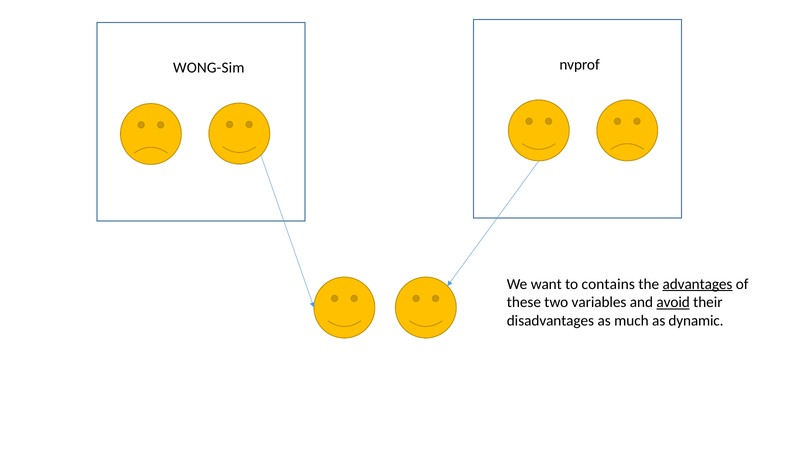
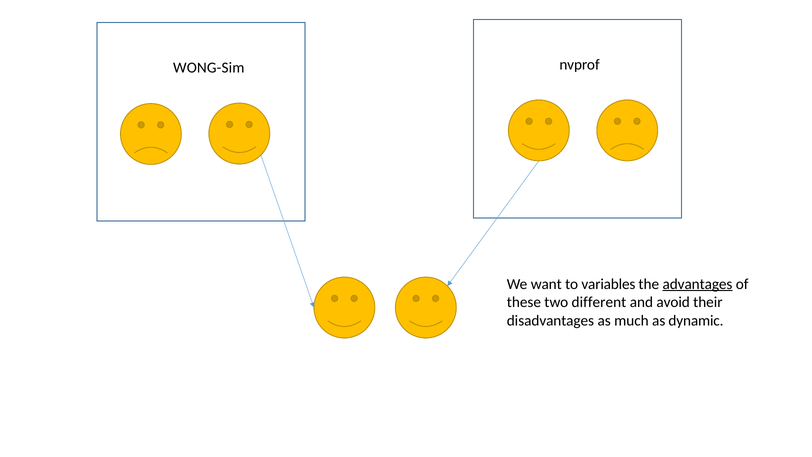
contains: contains -> variables (608, 284)
variables: variables -> different (599, 302)
avoid underline: present -> none (673, 302)
